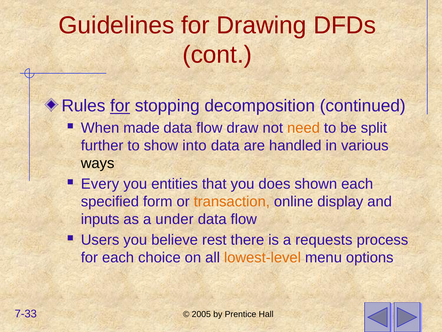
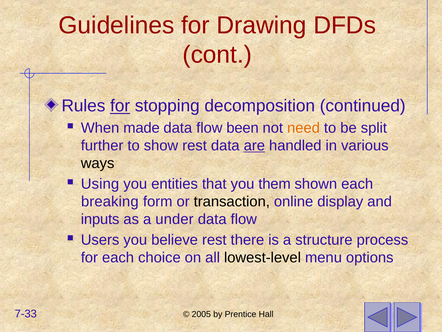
draw: draw -> been (243, 128)
show into: into -> rest (195, 145)
are underline: none -> present (254, 145)
Every: Every -> Using (100, 184)
does: does -> them (275, 184)
specified: specified -> breaking (110, 201)
transaction colour: orange -> black (232, 201)
requests: requests -> structure (324, 240)
lowest-level colour: orange -> black (262, 257)
